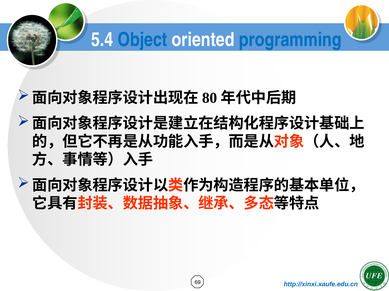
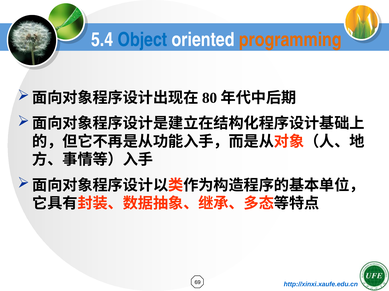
programming colour: blue -> orange (290, 40)
